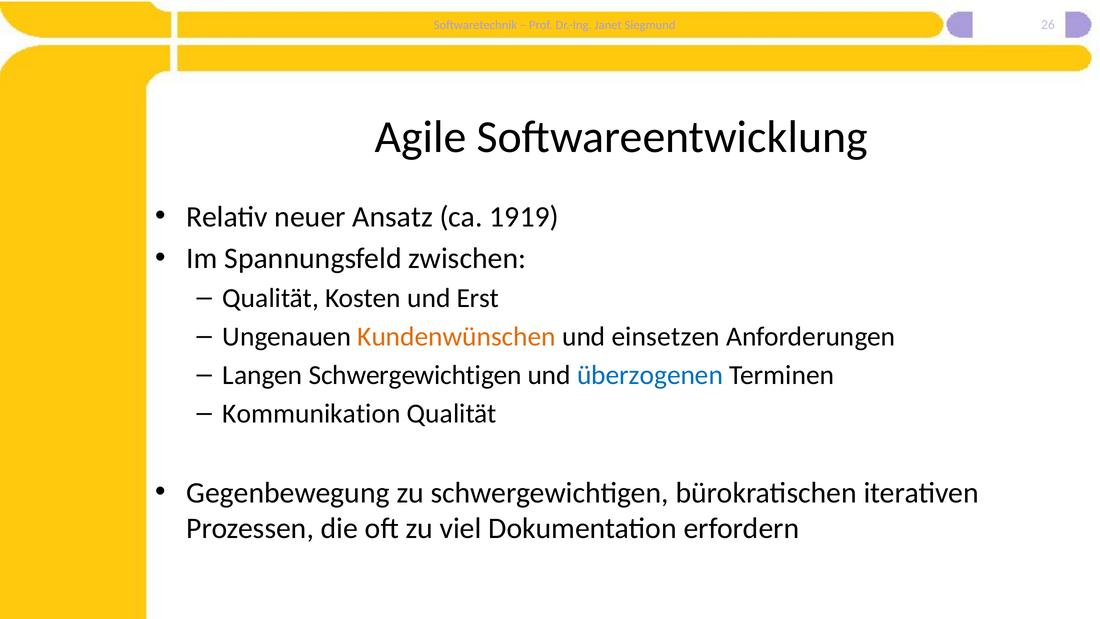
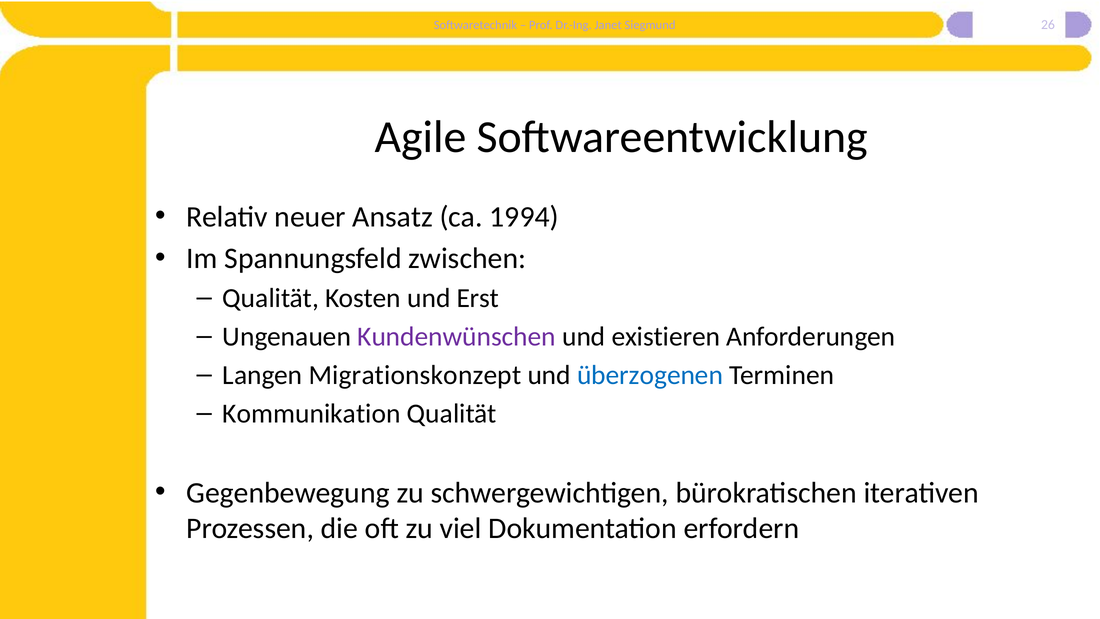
1919: 1919 -> 1994 (524, 217)
Kundenwünschen colour: orange -> purple (457, 337)
einsetzen: einsetzen -> existieren (666, 337)
Langen Schwergewichtigen: Schwergewichtigen -> Migrationskonzept (415, 375)
